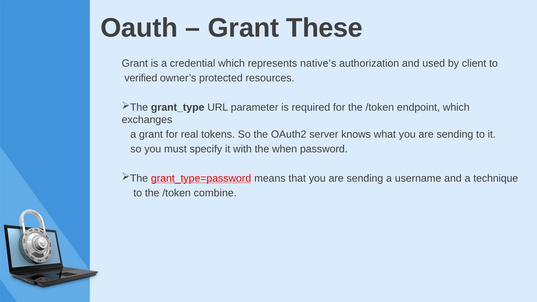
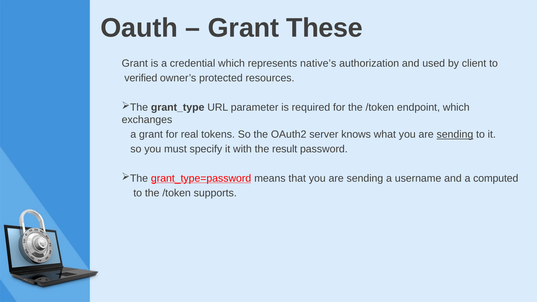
sending underline: none -> present (455, 134)
when: when -> result (285, 149)
technique: technique -> computed (496, 178)
combine: combine -> supports (215, 193)
